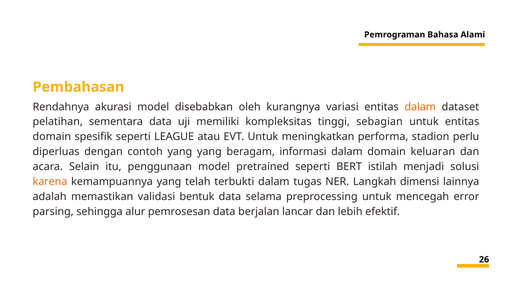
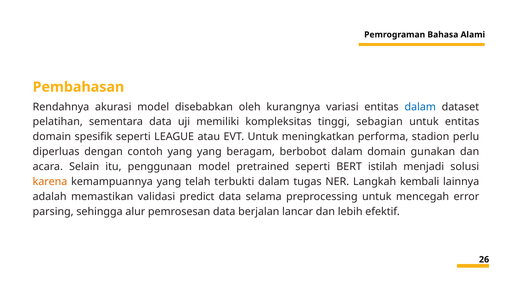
dalam colour: orange -> blue (420, 107)
informasi: informasi -> berbobot (303, 152)
keluaran: keluaran -> gunakan (433, 152)
dimensi: dimensi -> kembali (420, 182)
bentuk: bentuk -> predict (197, 197)
